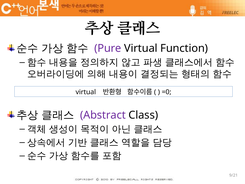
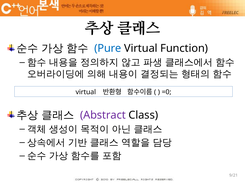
Pure colour: purple -> blue (108, 48)
